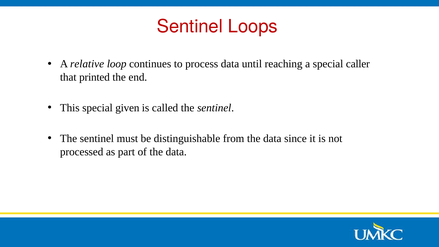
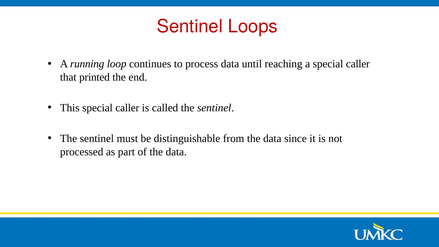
relative: relative -> running (87, 64)
This special given: given -> caller (127, 108)
